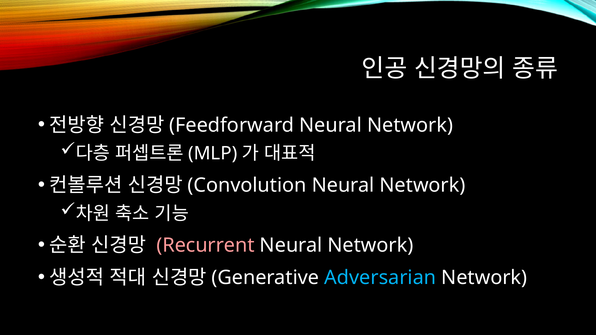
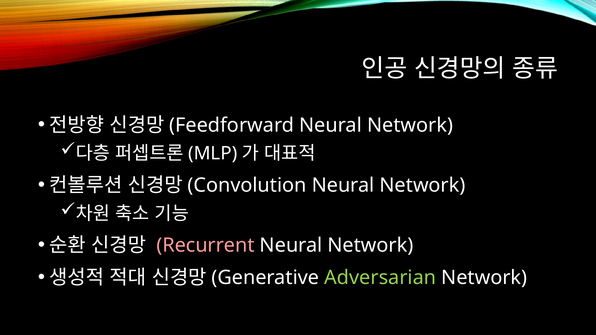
Adversarian colour: light blue -> light green (380, 278)
